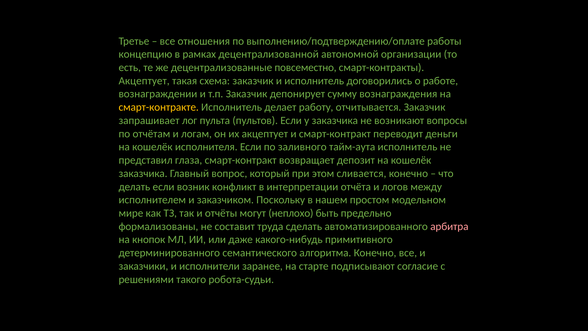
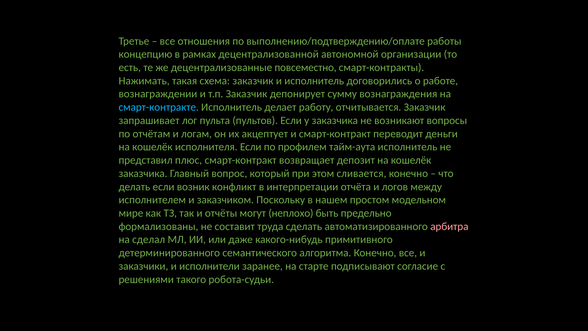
Акцептует: Акцептует -> Нажимать (144, 81)
смарт-контракте colour: yellow -> light blue (159, 107)
заливного: заливного -> профилем (302, 147)
глаза: глаза -> плюс (189, 160)
кнопок: кнопок -> сделал (149, 239)
